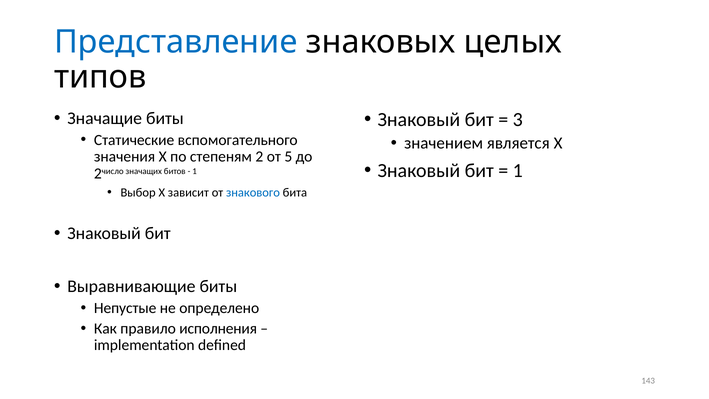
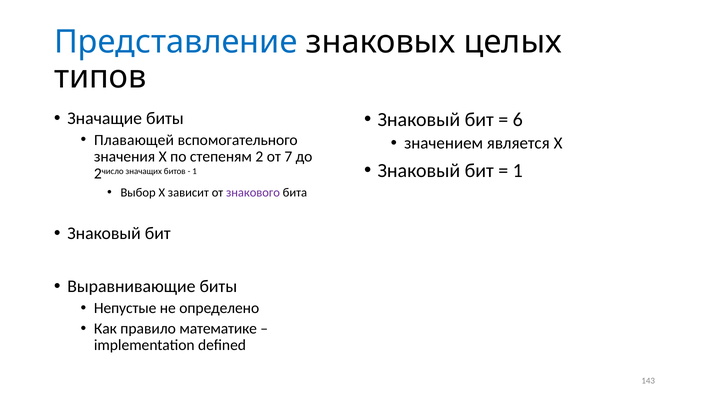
3: 3 -> 6 (518, 119)
Статические: Статические -> Плавающей (134, 140)
5: 5 -> 7 (288, 157)
знакового colour: blue -> purple (253, 192)
исполнения: исполнения -> математике (218, 328)
